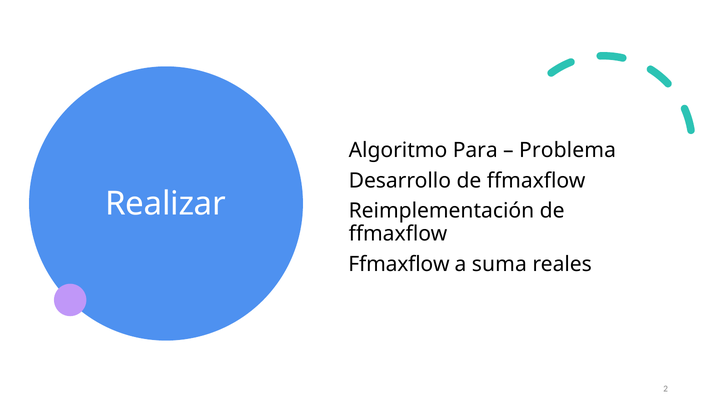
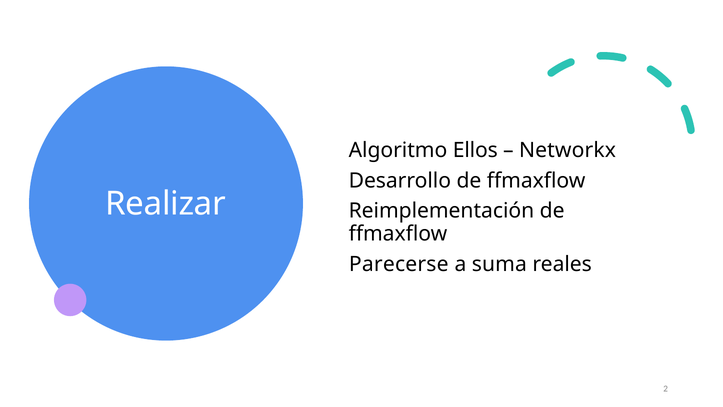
Para: Para -> Ellos (475, 150)
Problema: Problema -> Networkx (568, 150)
Ffmaxflow: Ffmaxflow -> Parecerse (399, 264)
